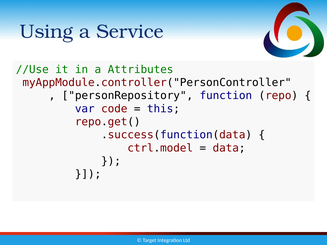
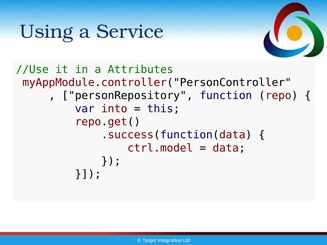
code: code -> into (114, 109)
